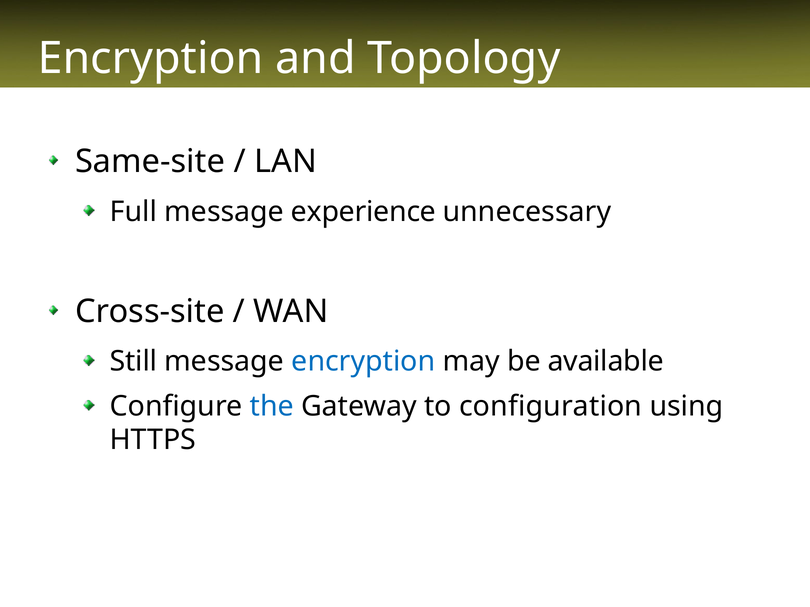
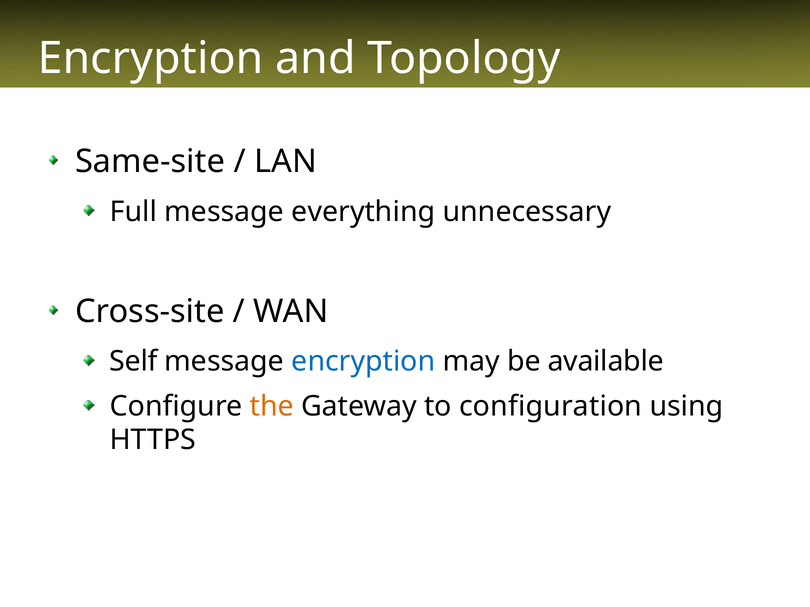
experience: experience -> everything (363, 212)
Still: Still -> Self (134, 362)
the colour: blue -> orange (272, 407)
